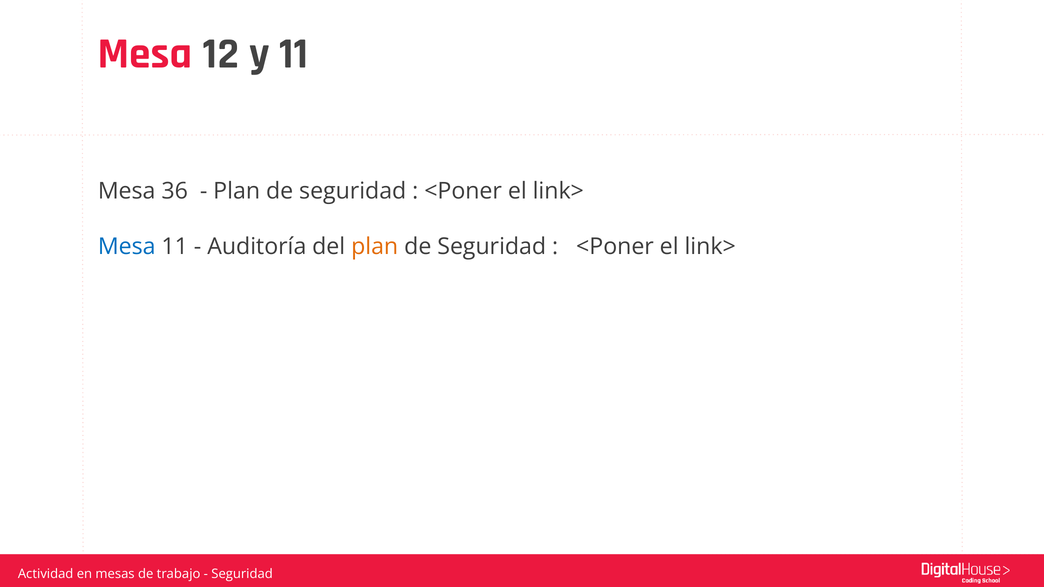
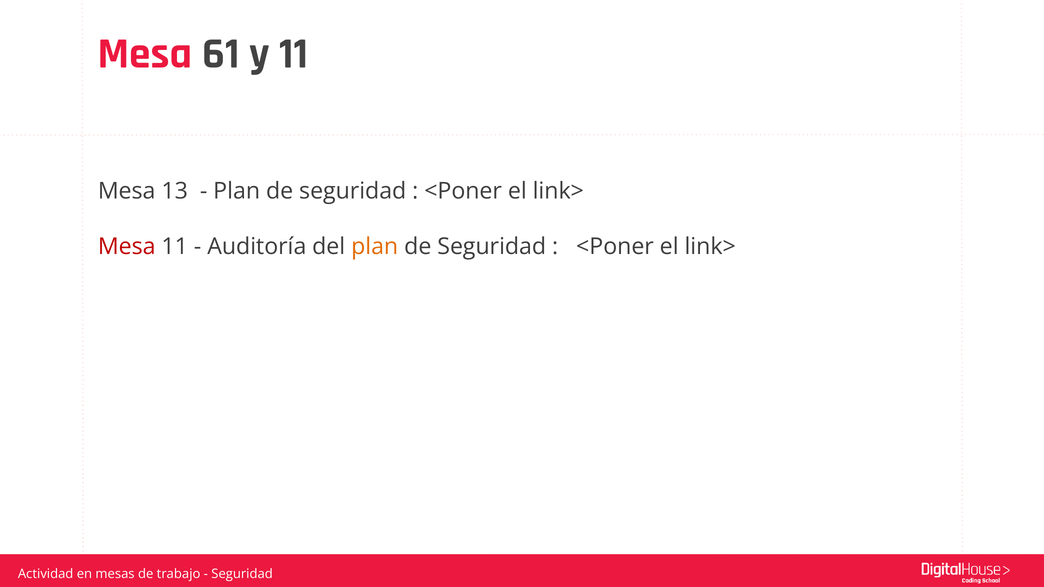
12: 12 -> 61 (221, 54)
36: 36 -> 13 (175, 191)
Mesa colour: blue -> red (127, 247)
